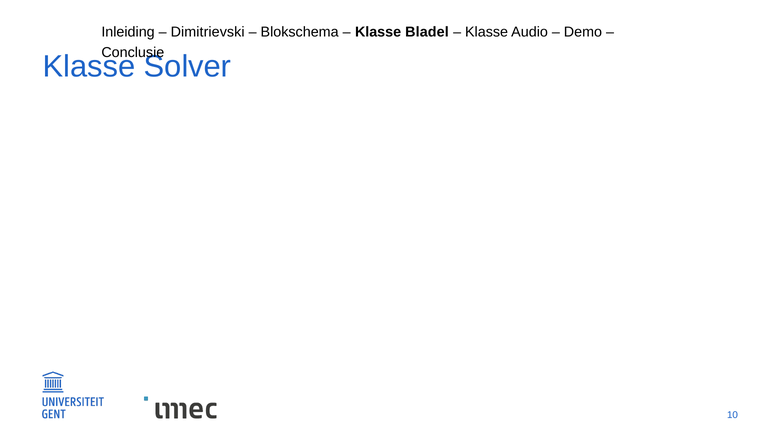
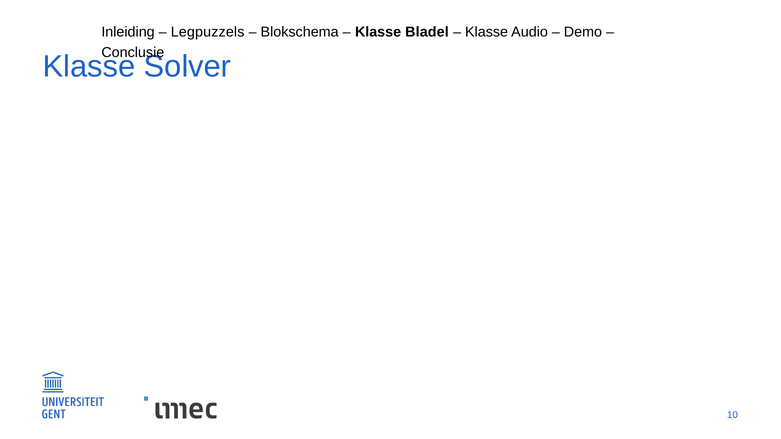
Dimitrievski: Dimitrievski -> Legpuzzels (208, 32)
